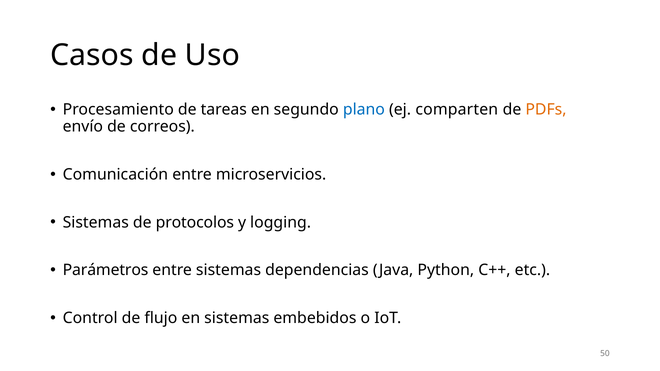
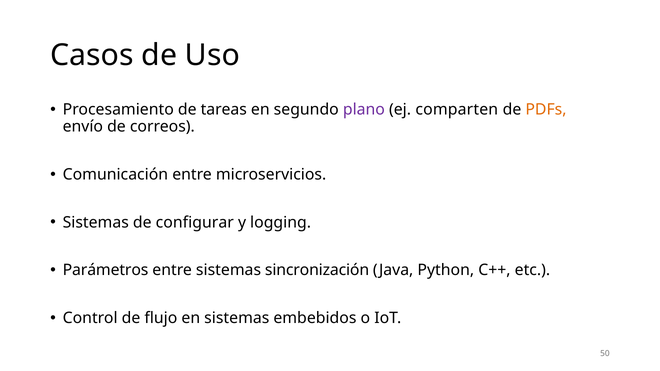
plano colour: blue -> purple (364, 110)
protocolos: protocolos -> configurar (195, 223)
dependencias: dependencias -> sincronización (317, 270)
